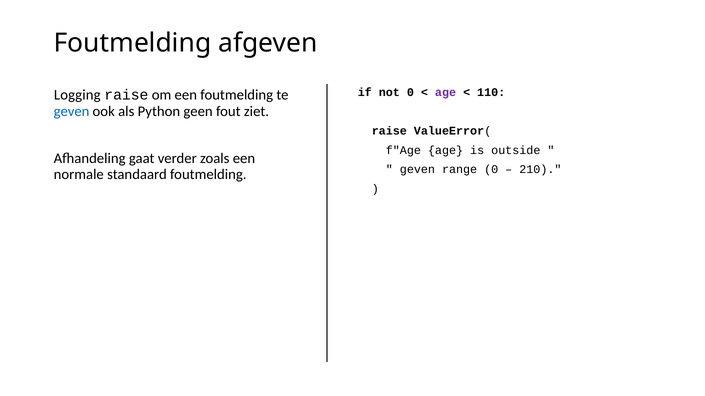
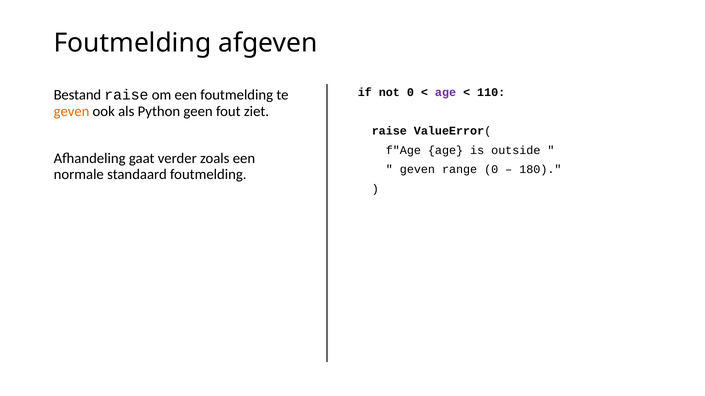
Logging: Logging -> Bestand (77, 95)
geven colour: blue -> orange (72, 112)
210: 210 -> 180 (540, 170)
